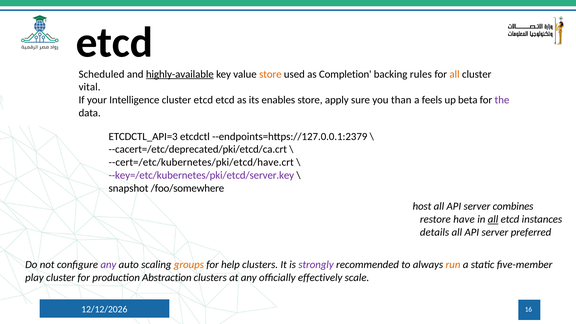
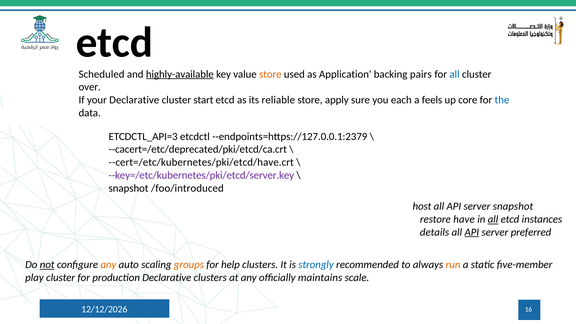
Completion: Completion -> Application (345, 74)
rules: rules -> pairs (421, 74)
all colour: orange -> blue (455, 74)
vital: vital -> over (90, 87)
your Intelligence: Intelligence -> Declarative (134, 100)
cluster etcd: etcd -> start (203, 100)
enables: enables -> reliable (278, 100)
than: than -> each (401, 100)
beta: beta -> core (468, 100)
the colour: purple -> blue (502, 100)
/foo/somewhere: /foo/somewhere -> /foo/introduced (187, 188)
server combines: combines -> snapshot (513, 206)
API underline: none -> present (472, 232)
not underline: none -> present (47, 265)
any colour: purple -> orange (108, 265)
strongly colour: purple -> blue (316, 265)
production Abstraction: Abstraction -> Declarative (167, 278)
effectively: effectively -> maintains (320, 278)
